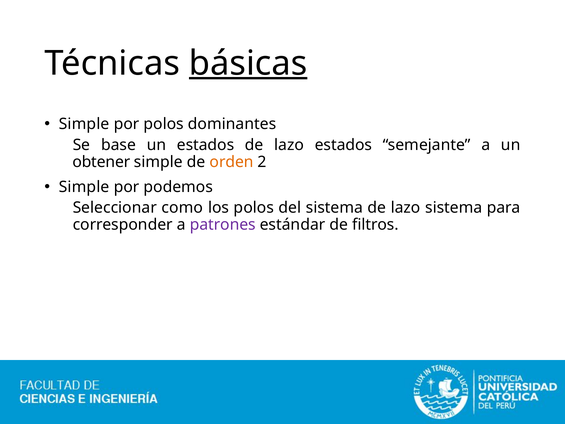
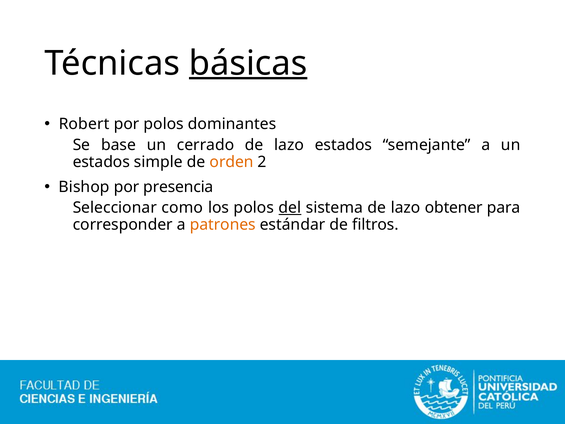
Simple: Simple -> Robert (84, 124)
un estados: estados -> cerrado (206, 145)
obtener: obtener -> estados (101, 162)
Simple: Simple -> Bishop (84, 187)
podemos: podemos -> presencia (178, 187)
del underline: none -> present (290, 208)
lazo sistema: sistema -> obtener (454, 208)
patrones colour: purple -> orange (223, 225)
